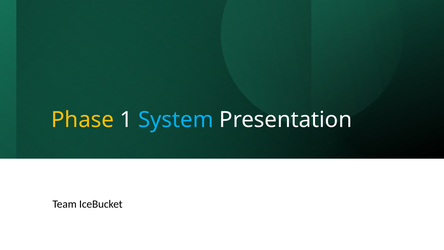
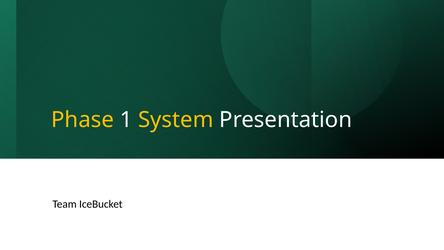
System colour: light blue -> yellow (176, 120)
